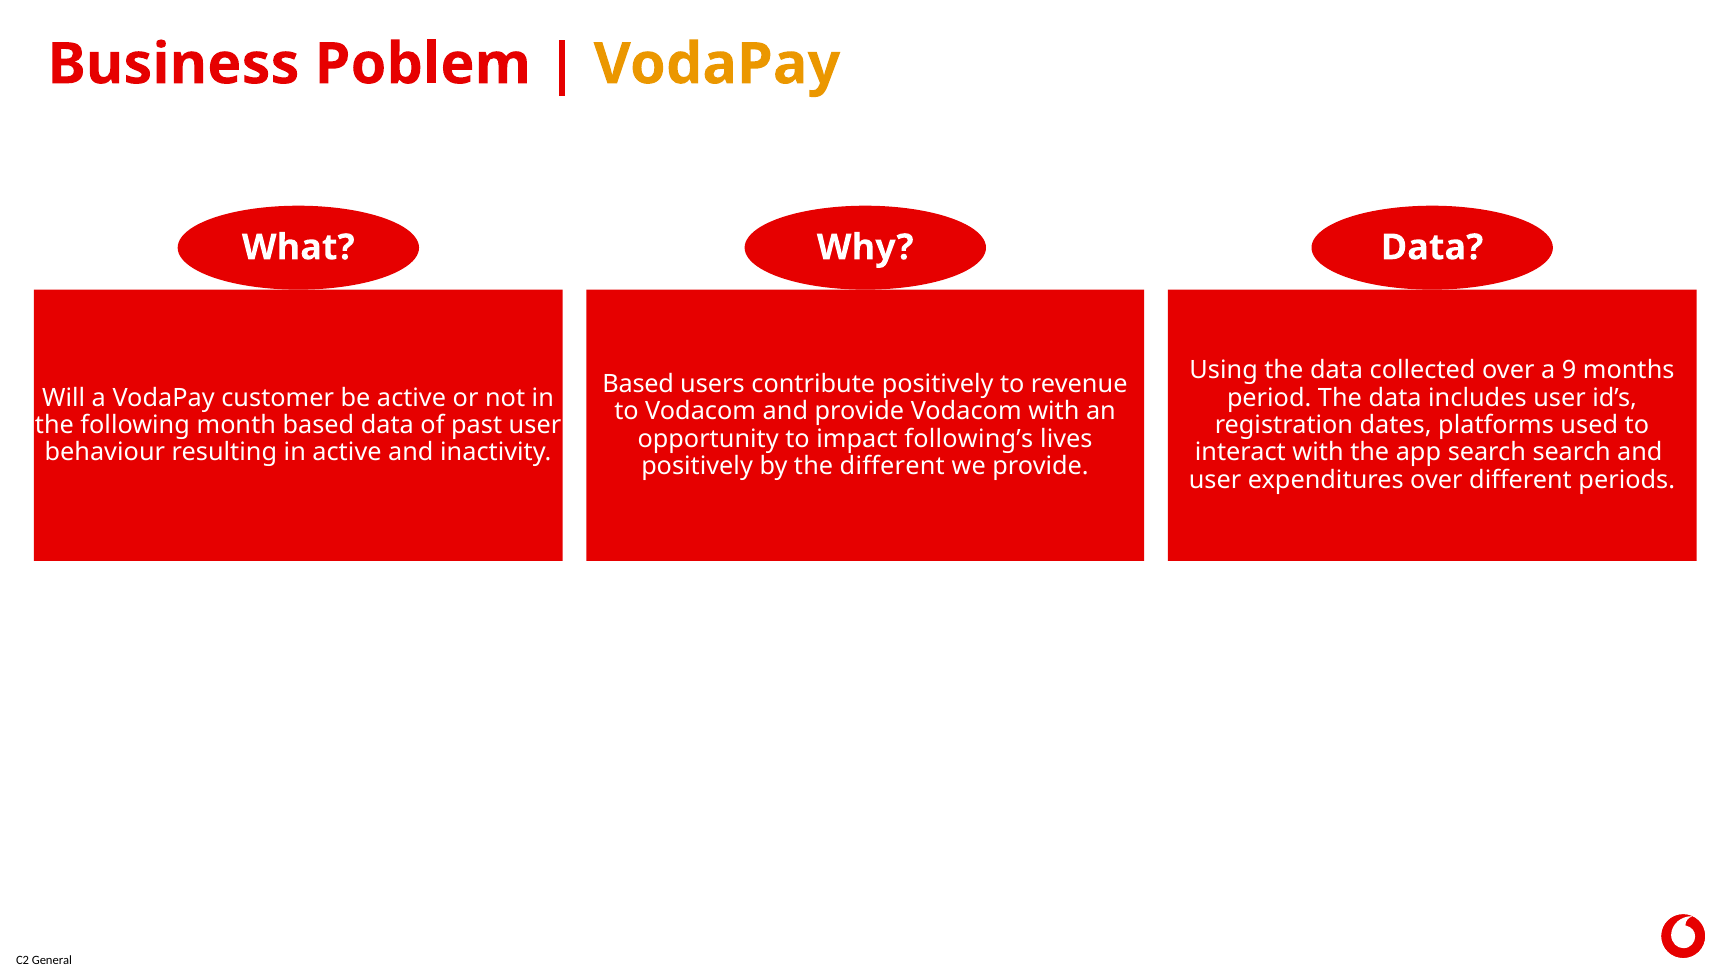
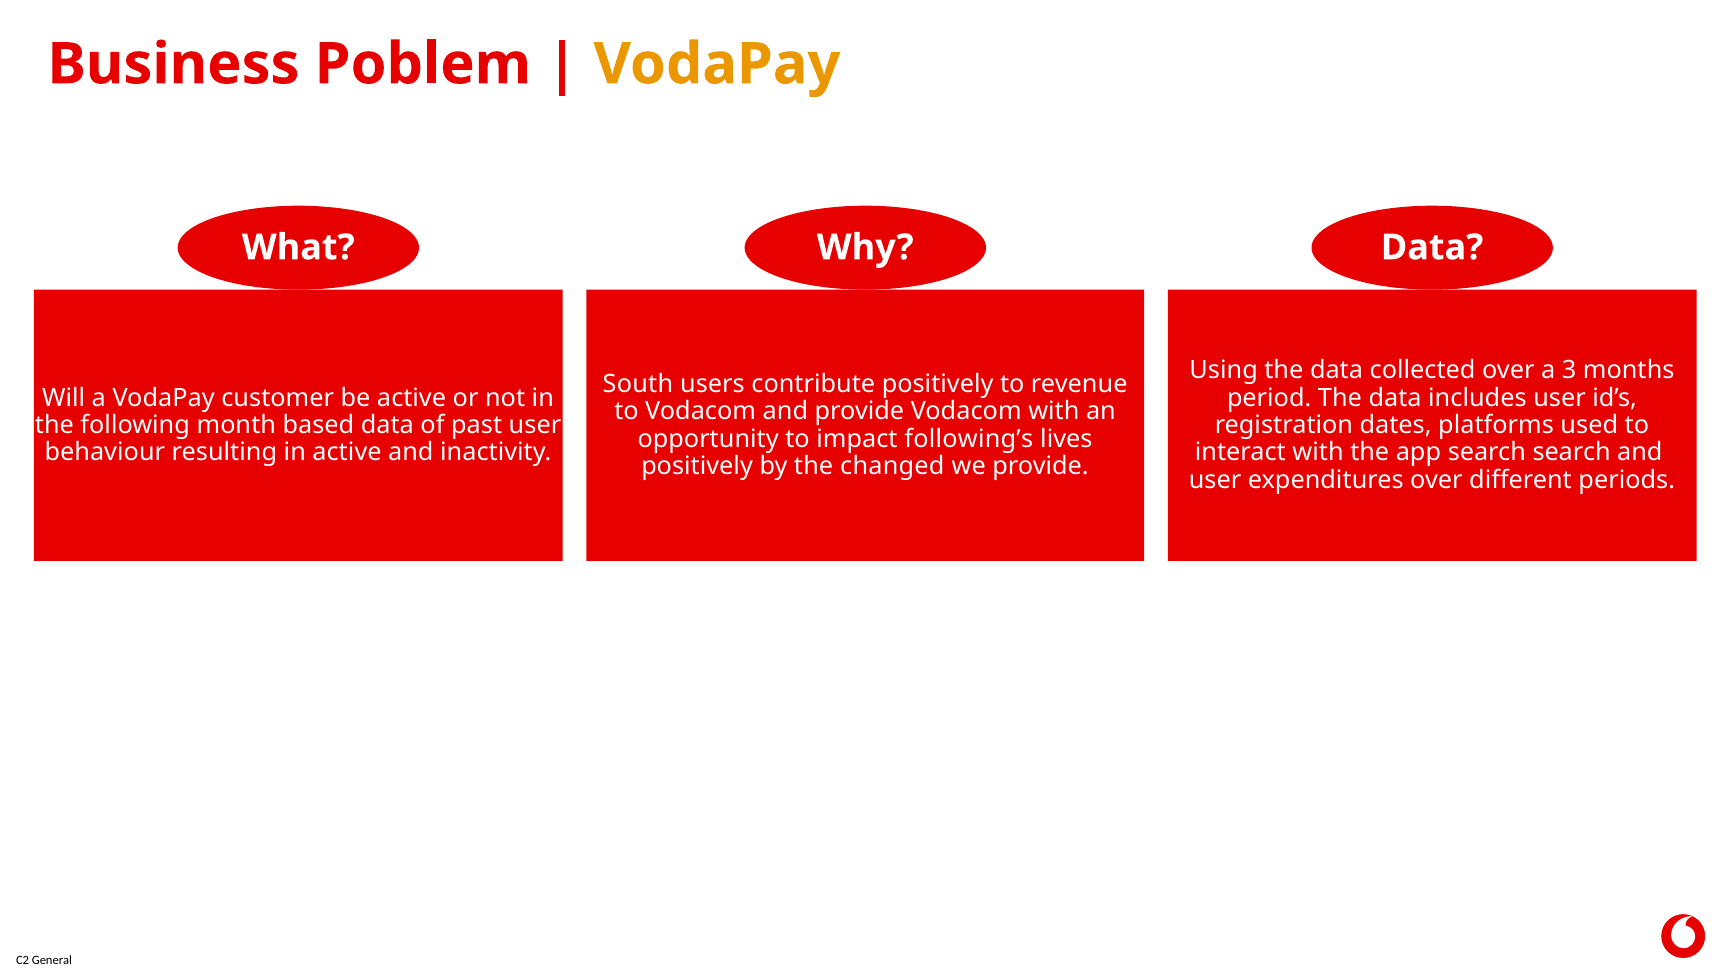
9: 9 -> 3 (1569, 371)
Based: Based -> South (638, 384)
the different: different -> changed (892, 466)
